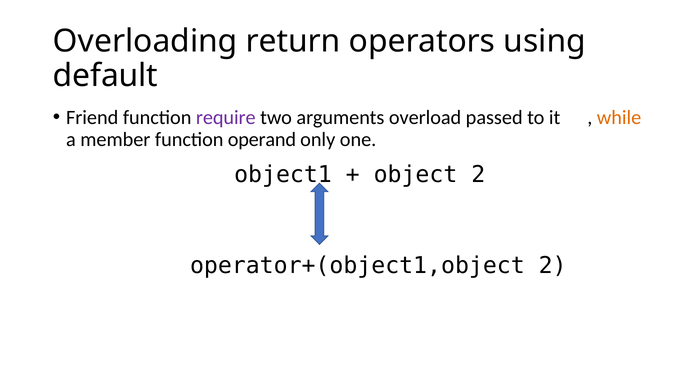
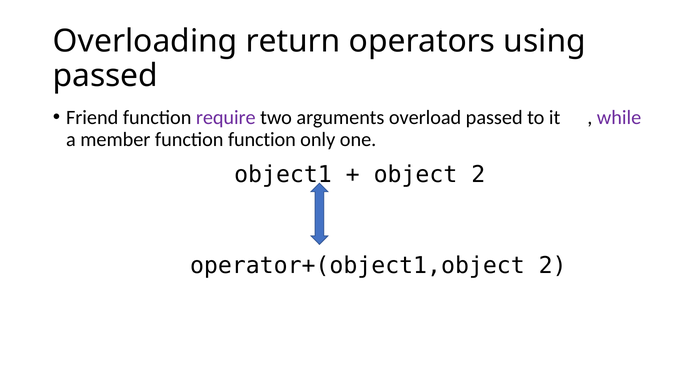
default: default -> passed (105, 76)
while colour: orange -> purple (619, 118)
function operand: operand -> function (262, 139)
